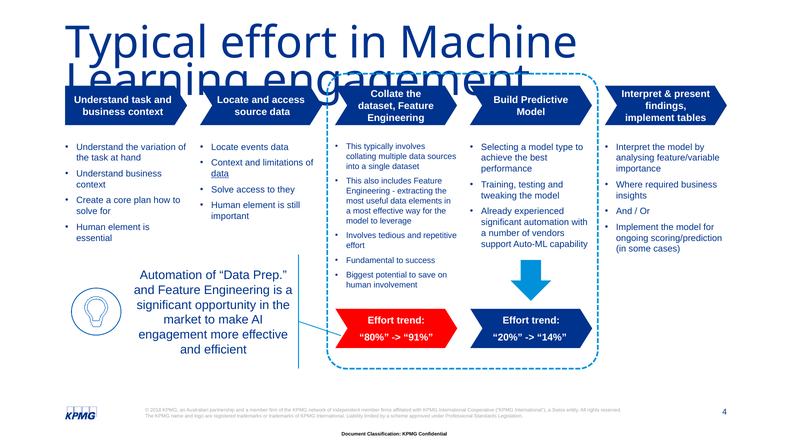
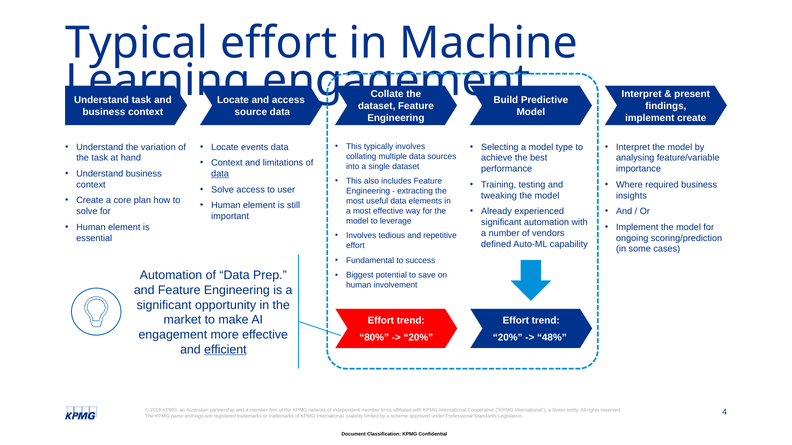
implement tables: tables -> create (692, 118)
they: they -> user (286, 190)
support: support -> defined (496, 244)
91%: 91% -> 20% (418, 338)
14%: 14% -> 48% (552, 338)
efficient underline: none -> present (225, 350)
